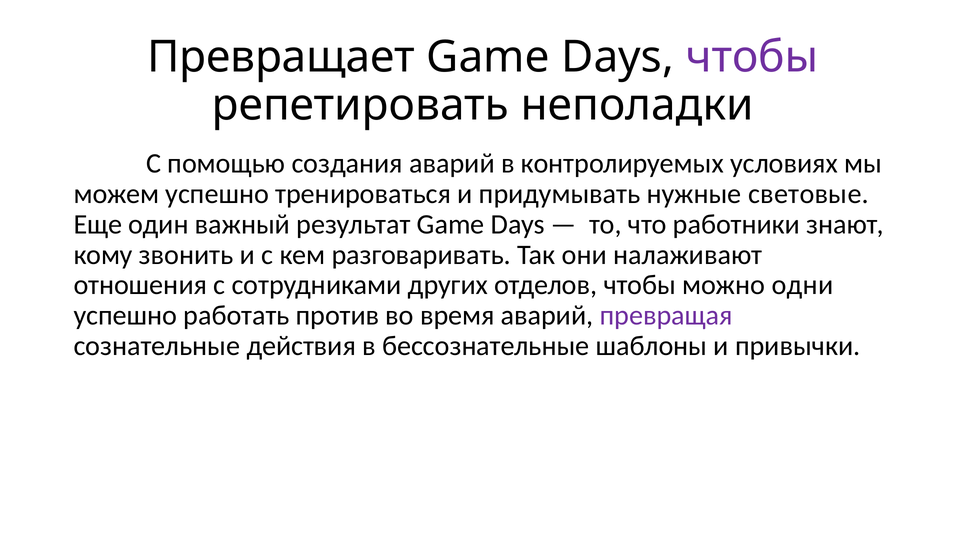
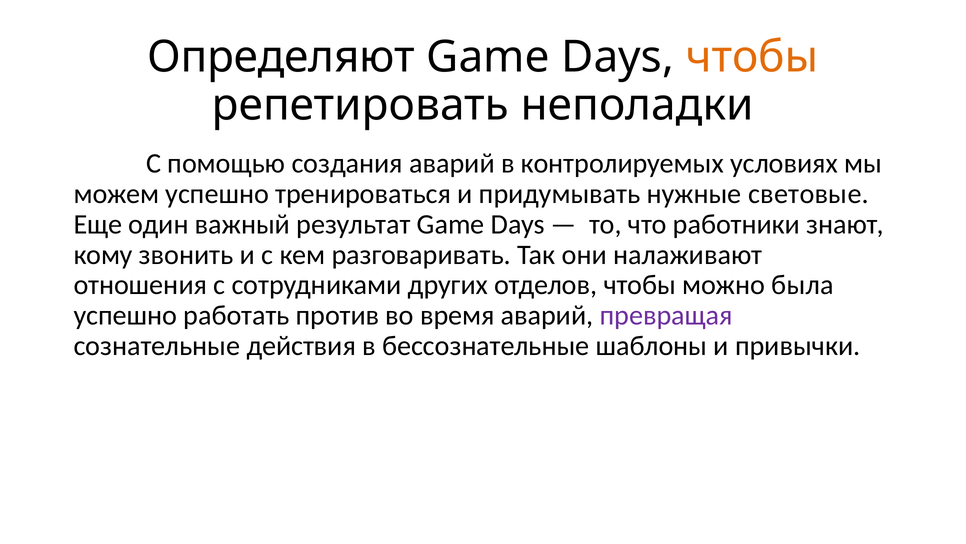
Превращает: Превращает -> Определяют (281, 57)
чтобы colour: purple -> orange (752, 57)
одни: одни -> была (803, 285)
